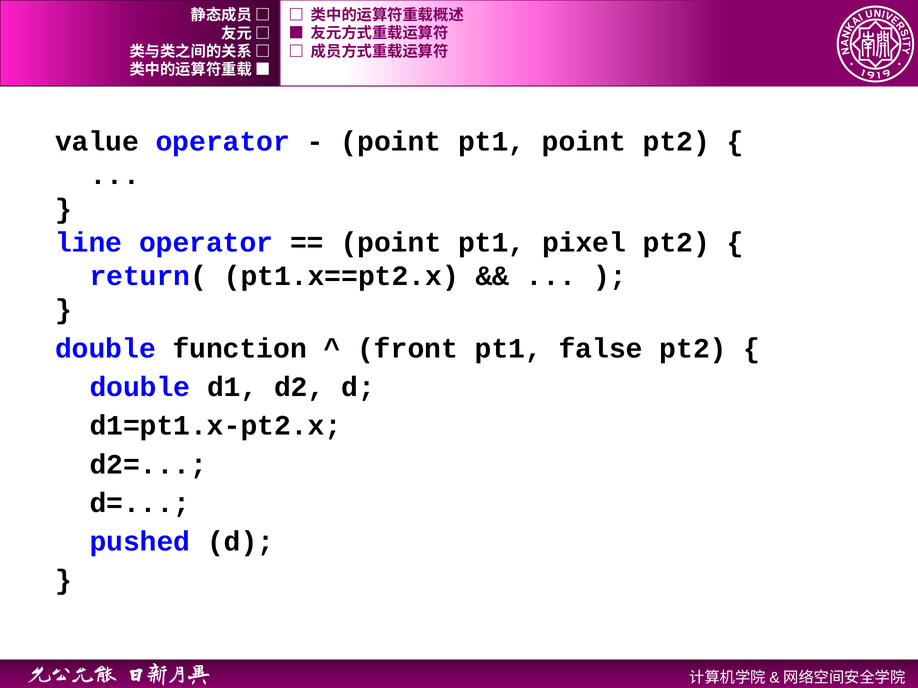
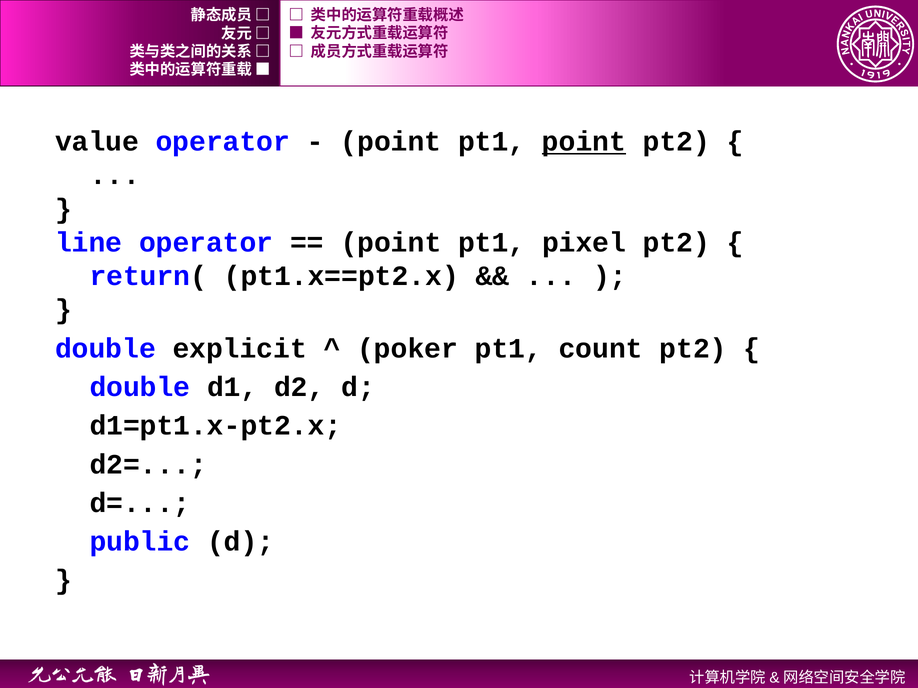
point underline: none -> present (584, 142)
function: function -> explicit (240, 349)
front: front -> poker (408, 349)
false: false -> count (601, 349)
pushed: pushed -> public (140, 542)
